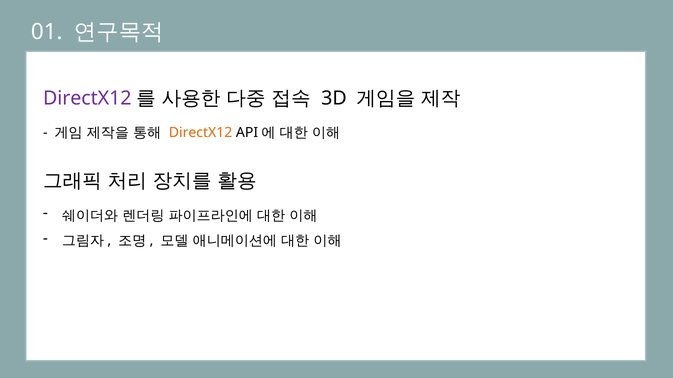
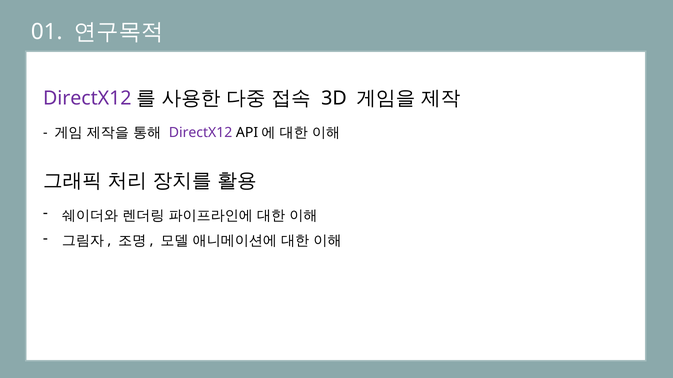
DirectX12 colour: orange -> purple (201, 133)
